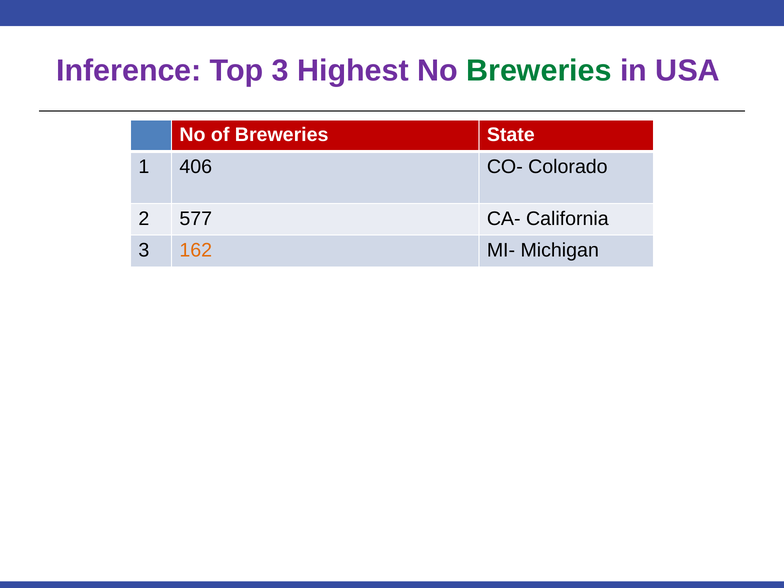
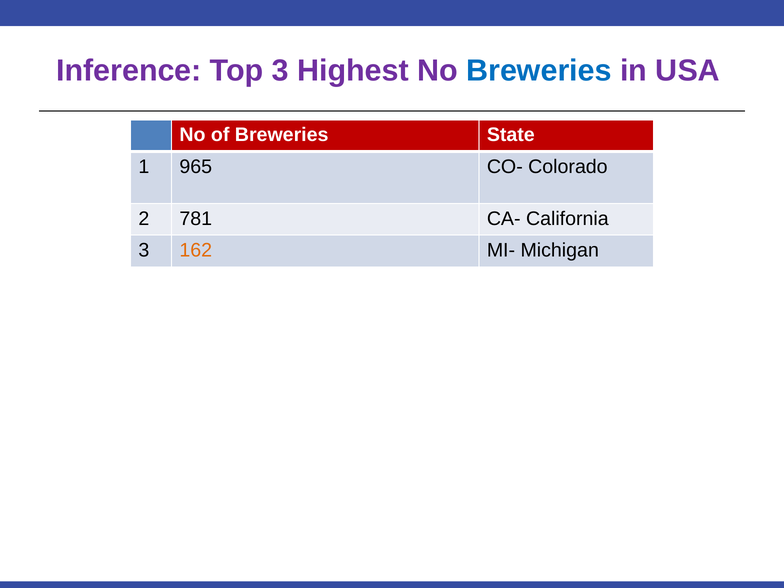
Breweries colour: green -> blue (539, 71)
406: 406 -> 965 (196, 167)
577: 577 -> 781 (196, 219)
